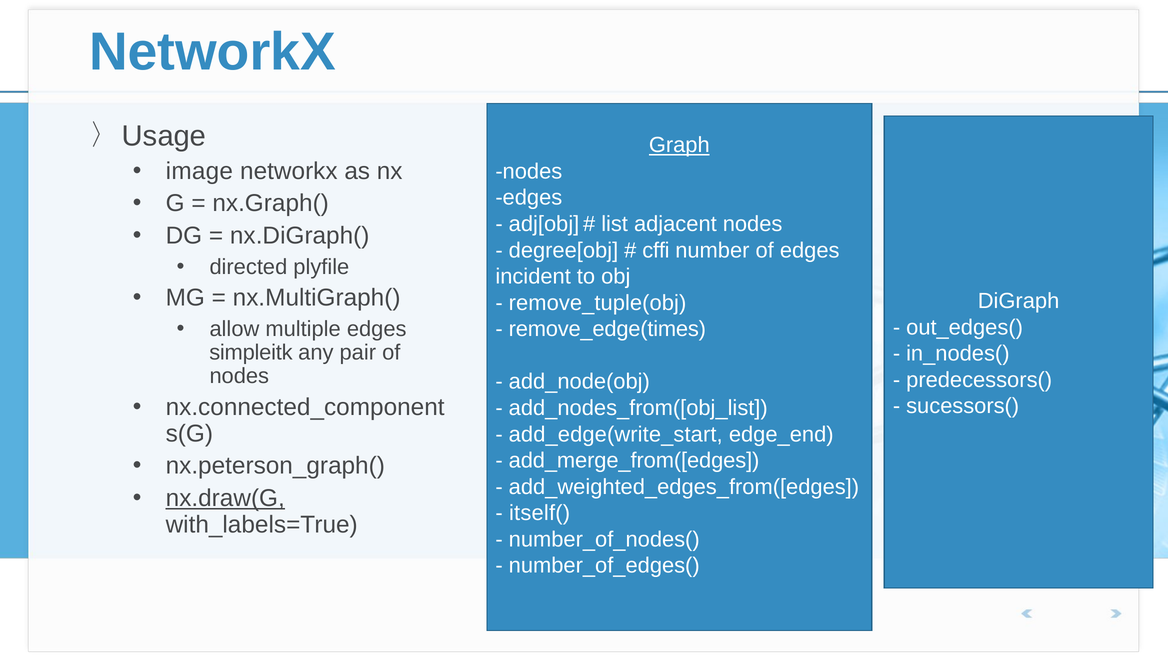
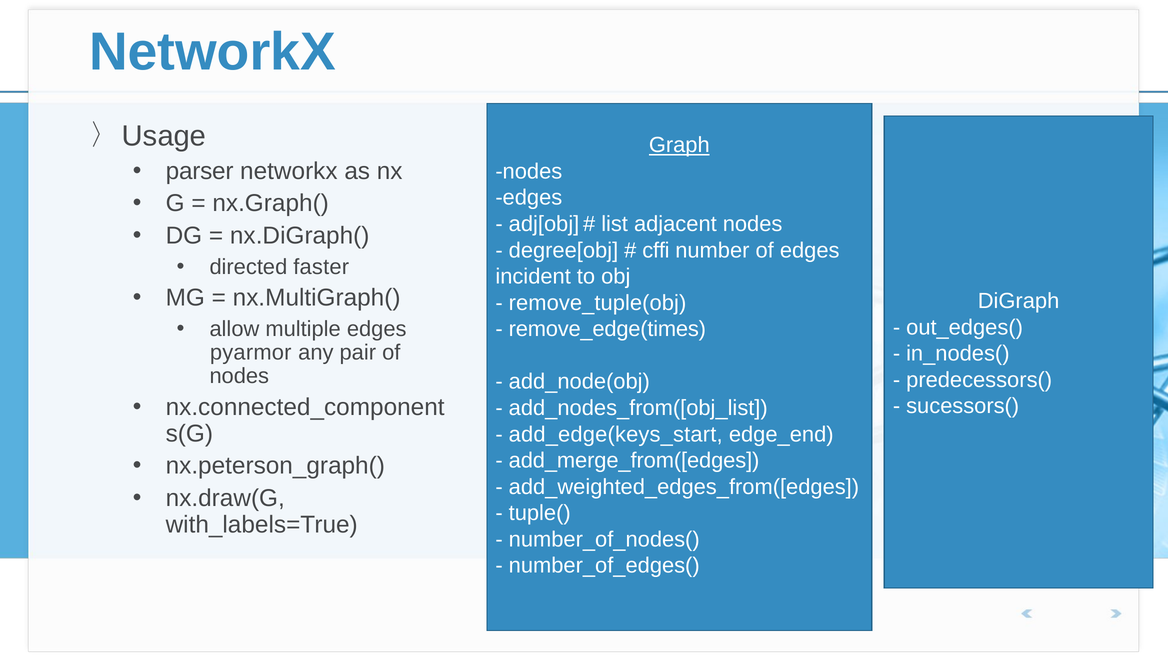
image: image -> parser (200, 171)
plyfile: plyfile -> faster (321, 267)
simpleitk: simpleitk -> pyarmor (251, 353)
add_edge(write_start: add_edge(write_start -> add_edge(keys_start (616, 434)
nx.draw(G underline: present -> none (225, 498)
itself(: itself( -> tuple( (540, 513)
